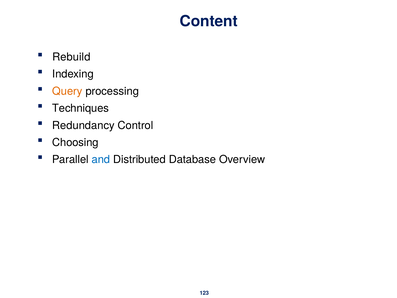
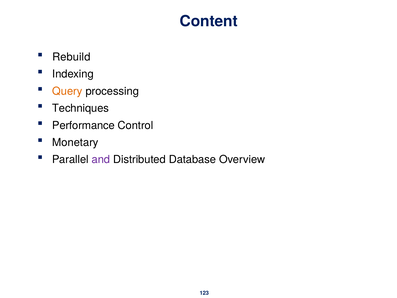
Redundancy: Redundancy -> Performance (83, 125)
Choosing: Choosing -> Monetary (75, 142)
and colour: blue -> purple (101, 159)
